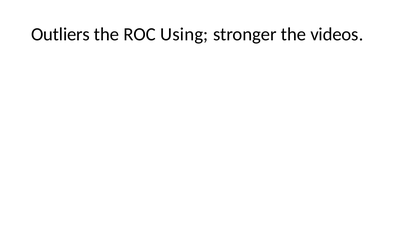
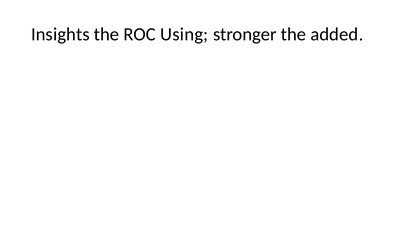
Outliers: Outliers -> Insights (60, 34)
videos: videos -> added (334, 34)
